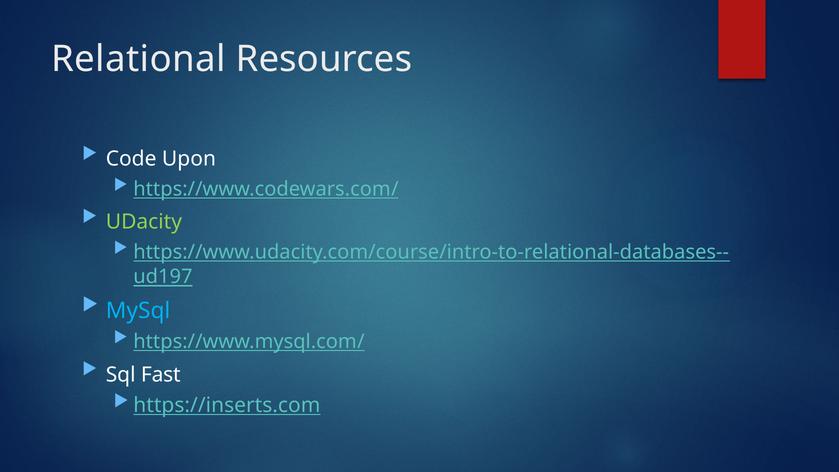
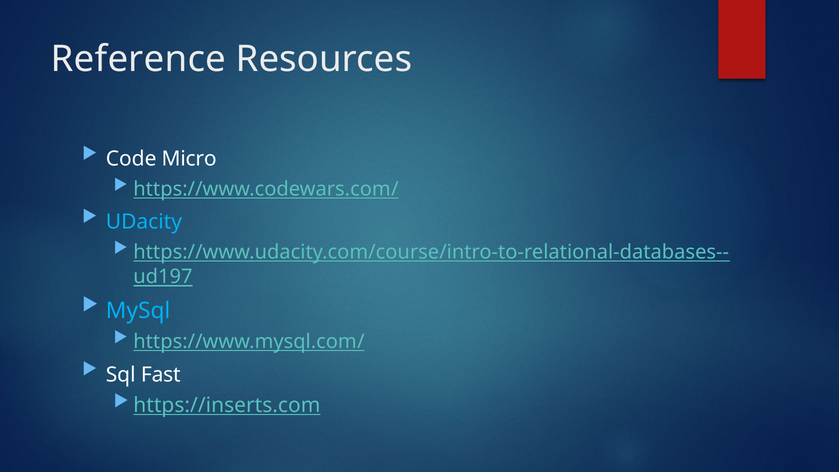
Relational: Relational -> Reference (138, 59)
Upon: Upon -> Micro (189, 159)
UDacity colour: light green -> light blue (144, 222)
